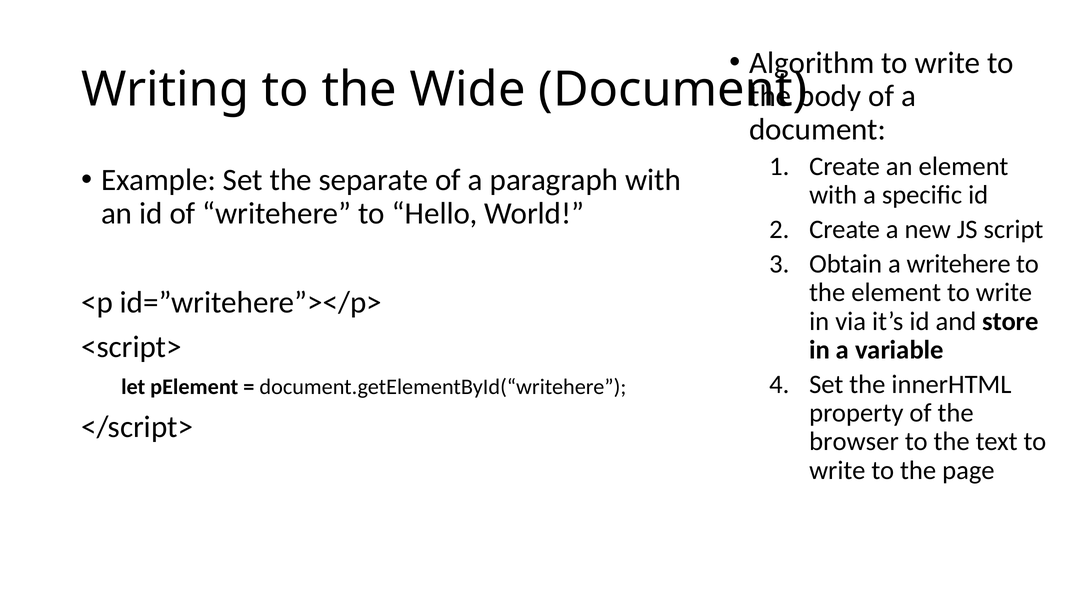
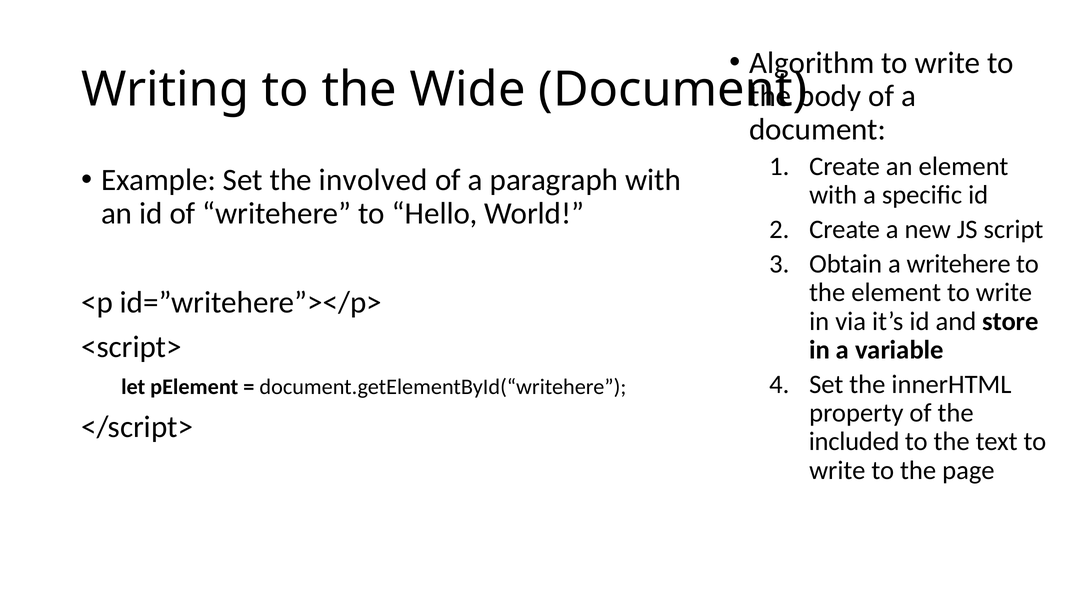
separate: separate -> involved (373, 180)
browser: browser -> included (854, 442)
